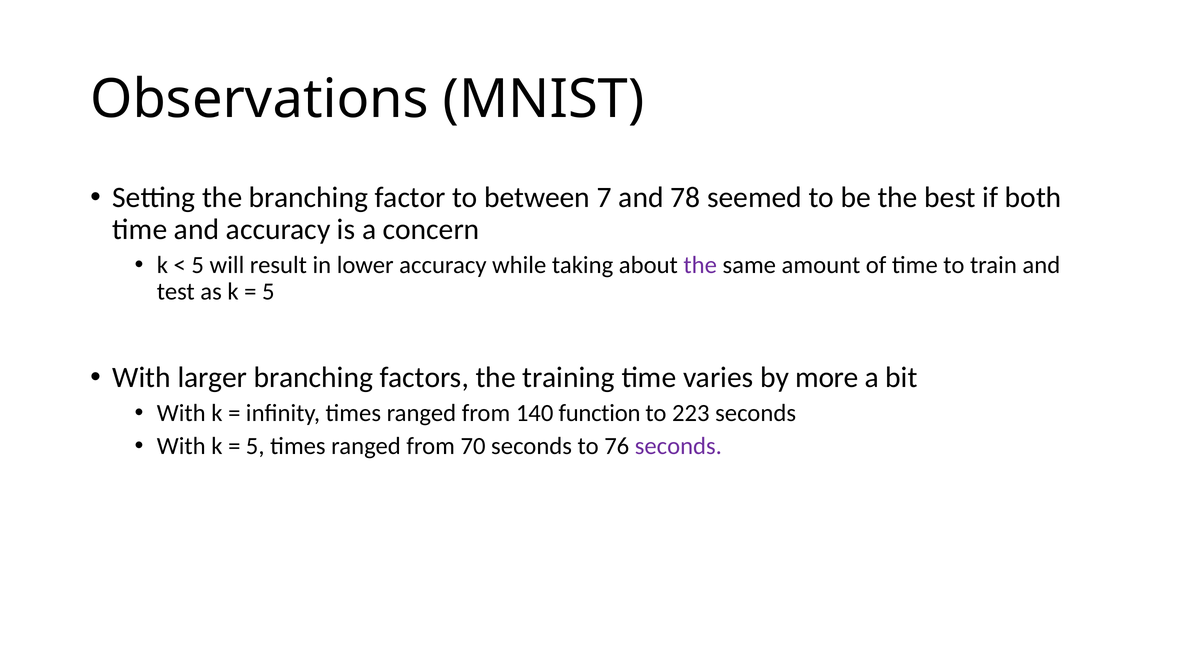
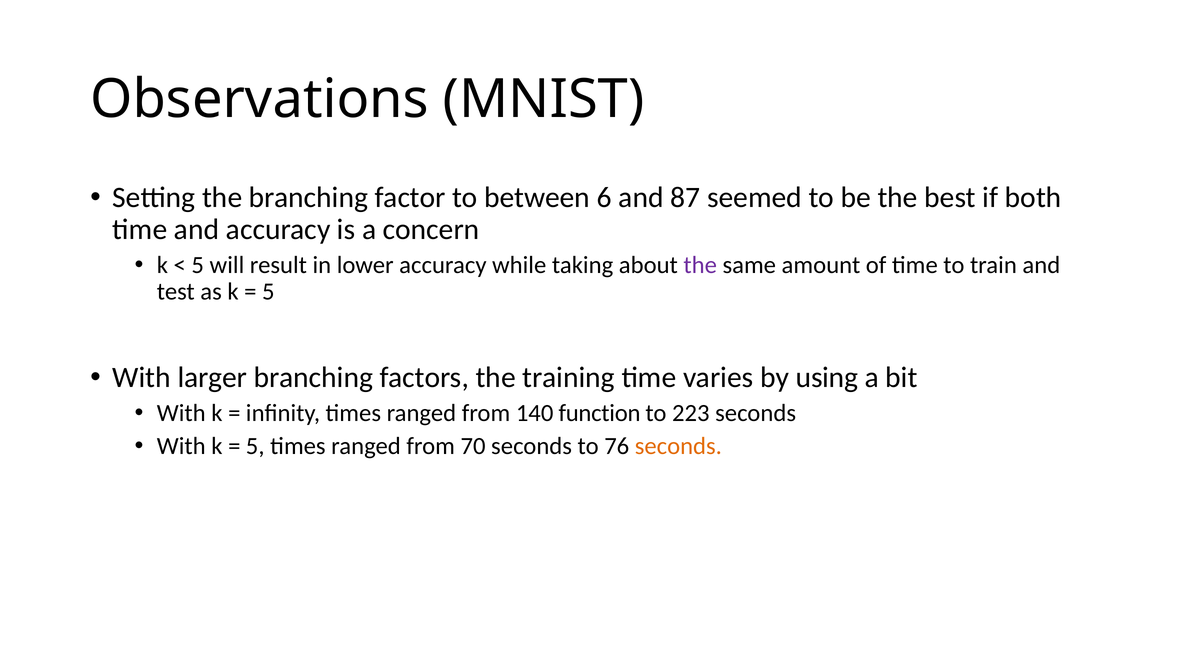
7: 7 -> 6 (604, 198)
78: 78 -> 87 (685, 198)
more: more -> using (827, 378)
seconds colour: purple -> orange (678, 446)
